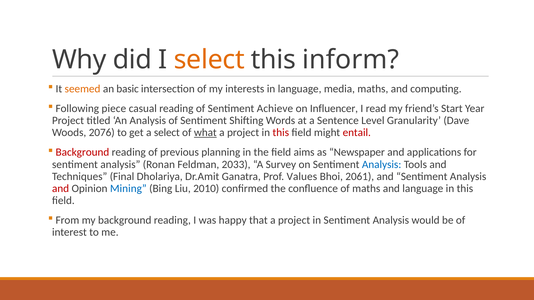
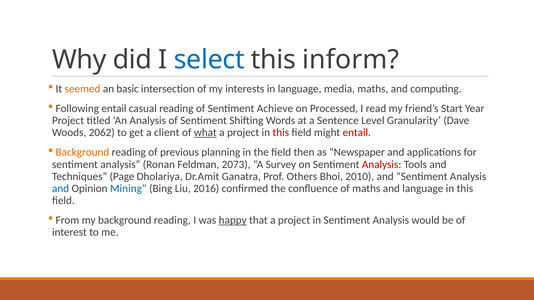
select colour: orange -> blue (209, 60)
Following piece: piece -> entail (114, 109)
Influencer: Influencer -> Processed (334, 109)
2076: 2076 -> 2062 (102, 133)
a select: select -> client (167, 133)
Background colour: red -> orange (82, 153)
aims: aims -> then (304, 153)
2033: 2033 -> 2073 (236, 165)
Analysis colour: blue -> red (382, 165)
Final: Final -> Page (122, 177)
Values: Values -> Others (302, 177)
2061: 2061 -> 2010 (360, 177)
and colour: red -> blue (61, 189)
2010: 2010 -> 2016 (206, 189)
happy underline: none -> present (233, 220)
